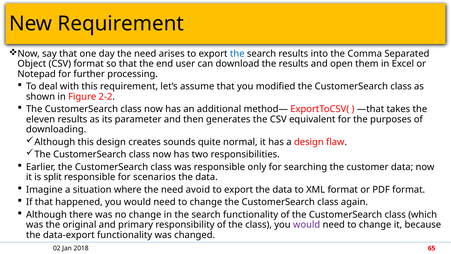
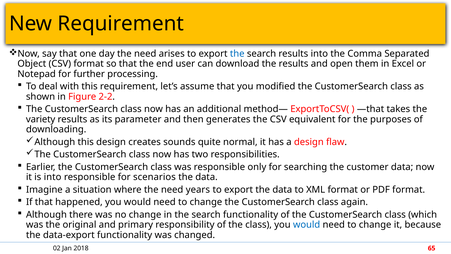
eleven: eleven -> variety (41, 119)
is split: split -> into (53, 177)
avoid: avoid -> years (198, 189)
would colour: purple -> blue (307, 225)
